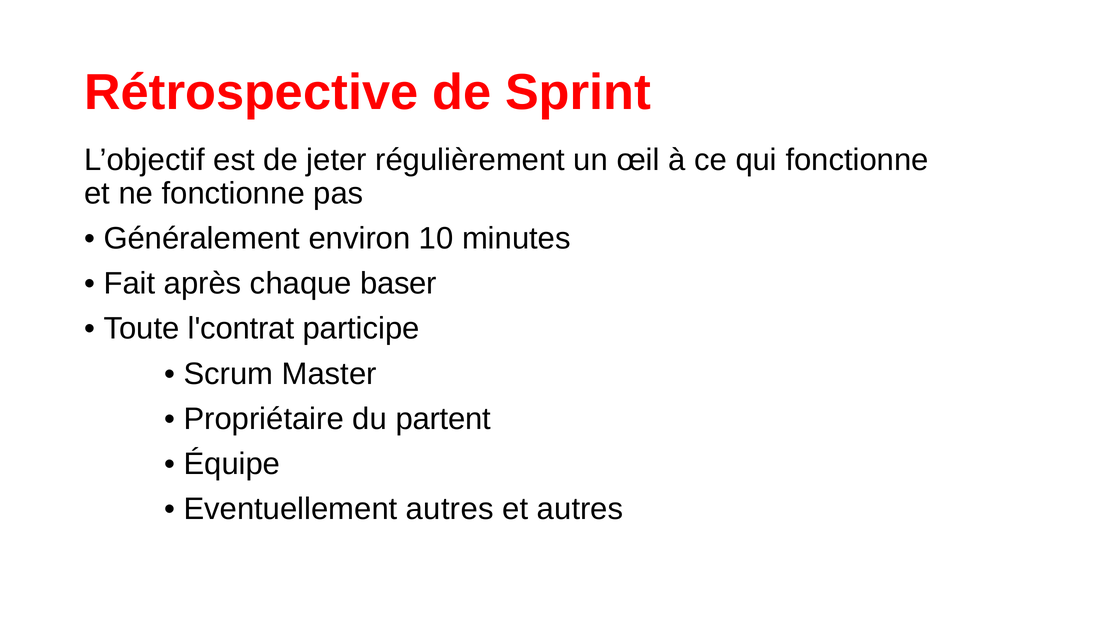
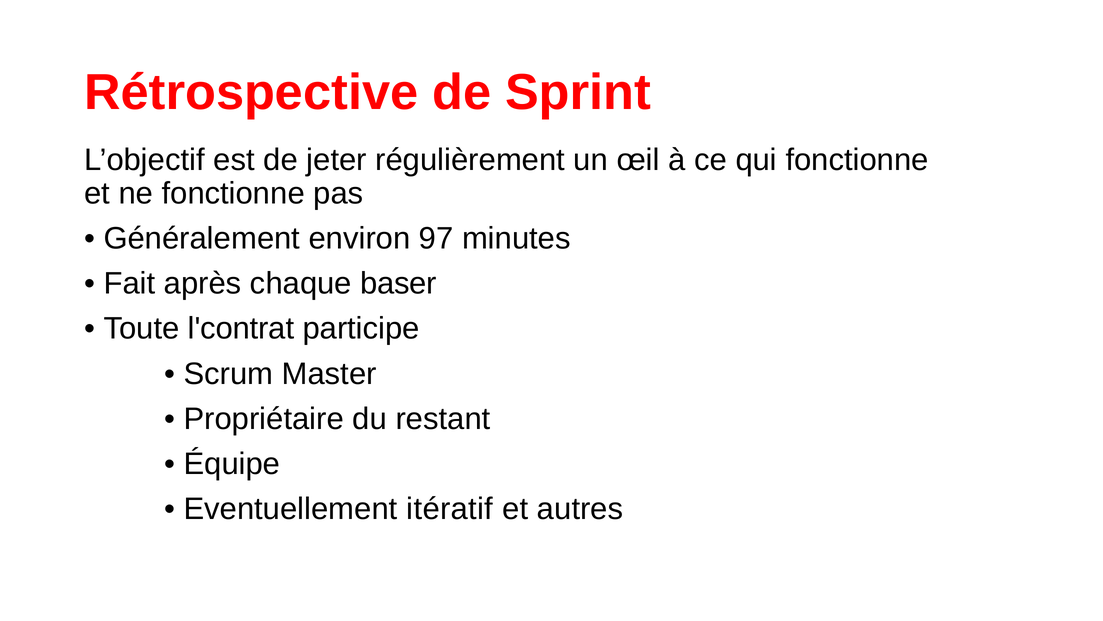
10: 10 -> 97 (436, 238)
partent: partent -> restant (443, 418)
Eventuellement autres: autres -> itératif (450, 509)
